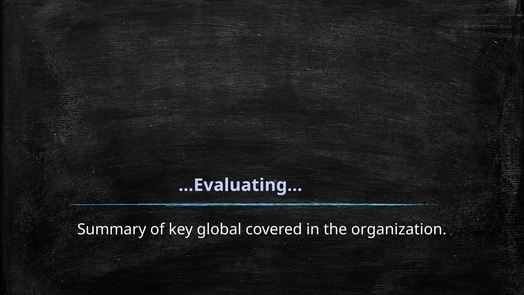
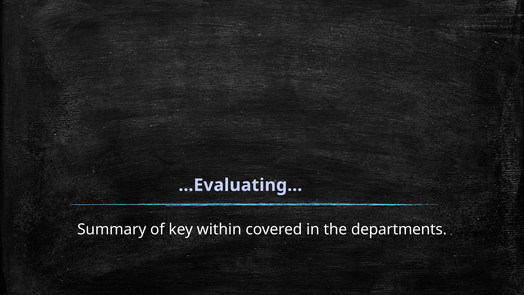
global: global -> within (219, 229)
organization: organization -> departments (399, 229)
